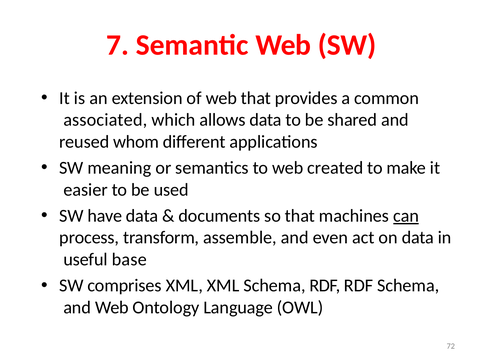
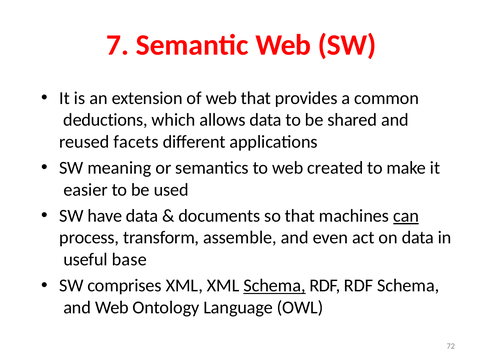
associated: associated -> deductions (106, 120)
whom: whom -> facets (136, 142)
Schema underline: none -> present (275, 286)
